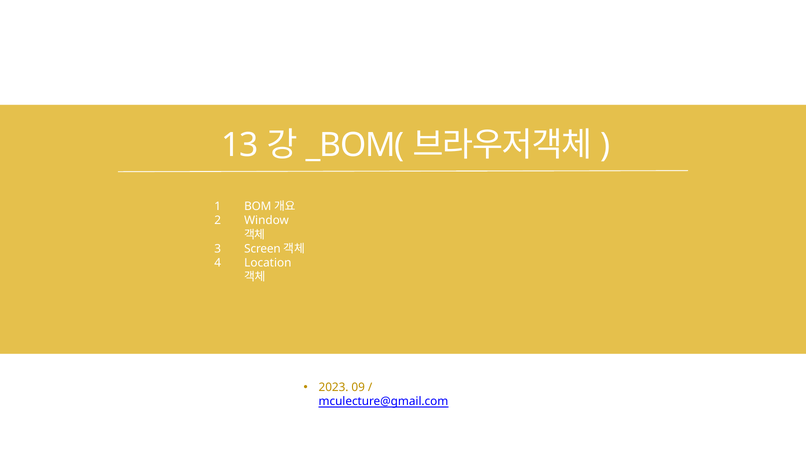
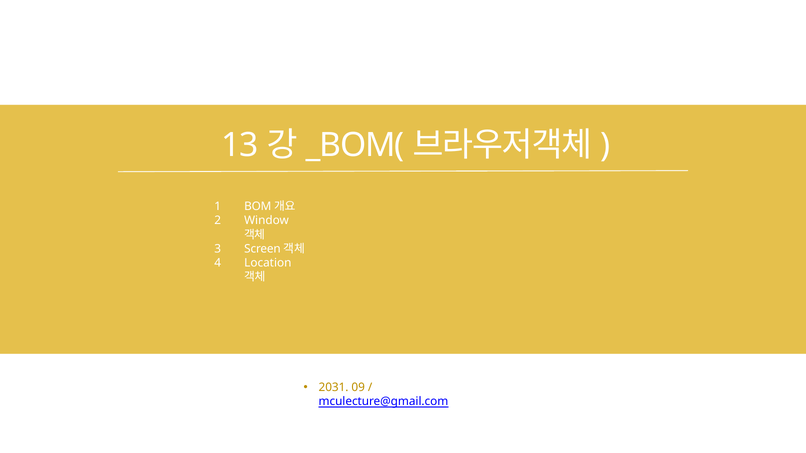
2023: 2023 -> 2031 (334, 388)
